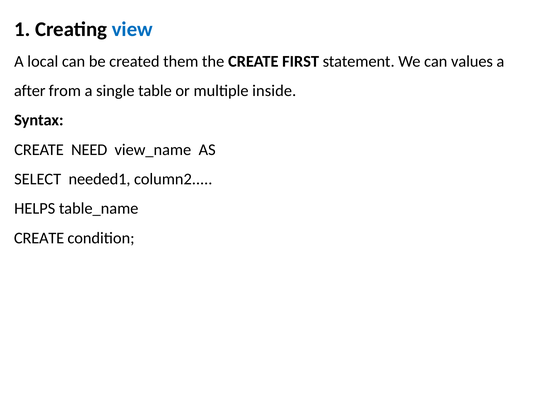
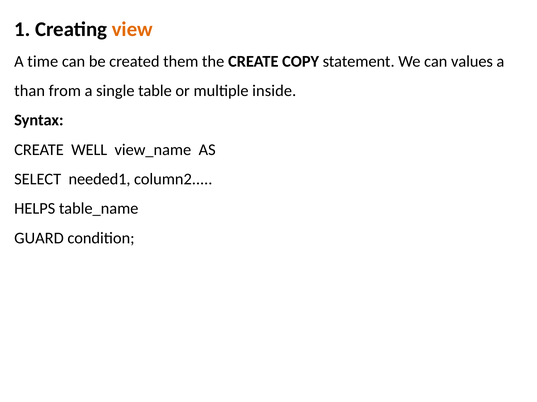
view colour: blue -> orange (132, 29)
local: local -> time (43, 61)
FIRST: FIRST -> COPY (301, 61)
after: after -> than (30, 91)
NEED: NEED -> WELL (89, 150)
CREATE: CREATE -> GUARD (39, 238)
